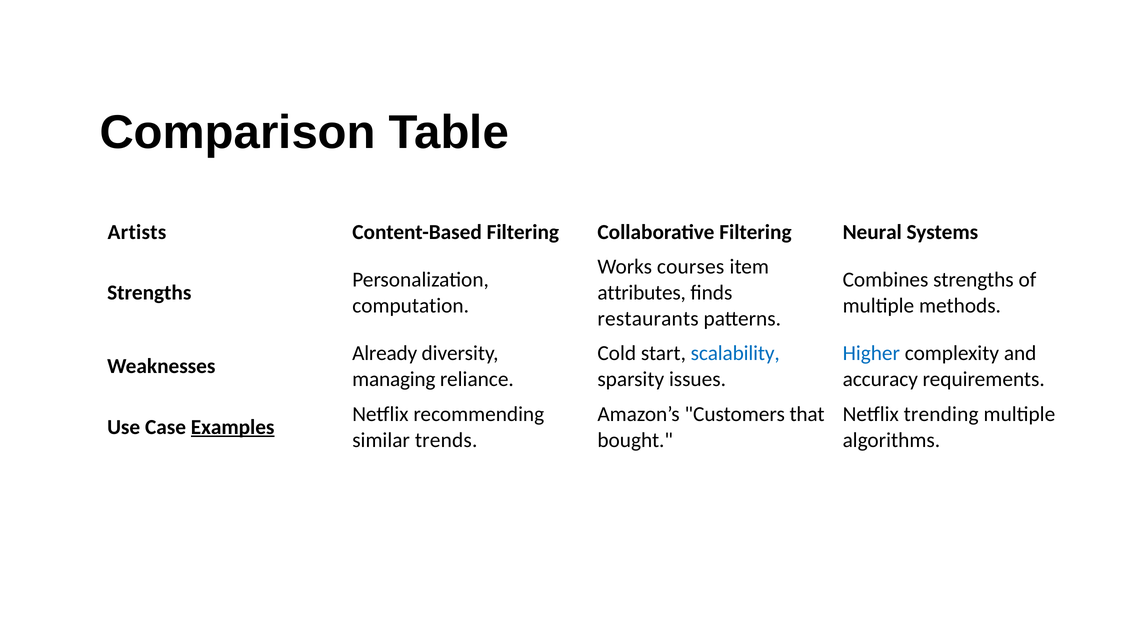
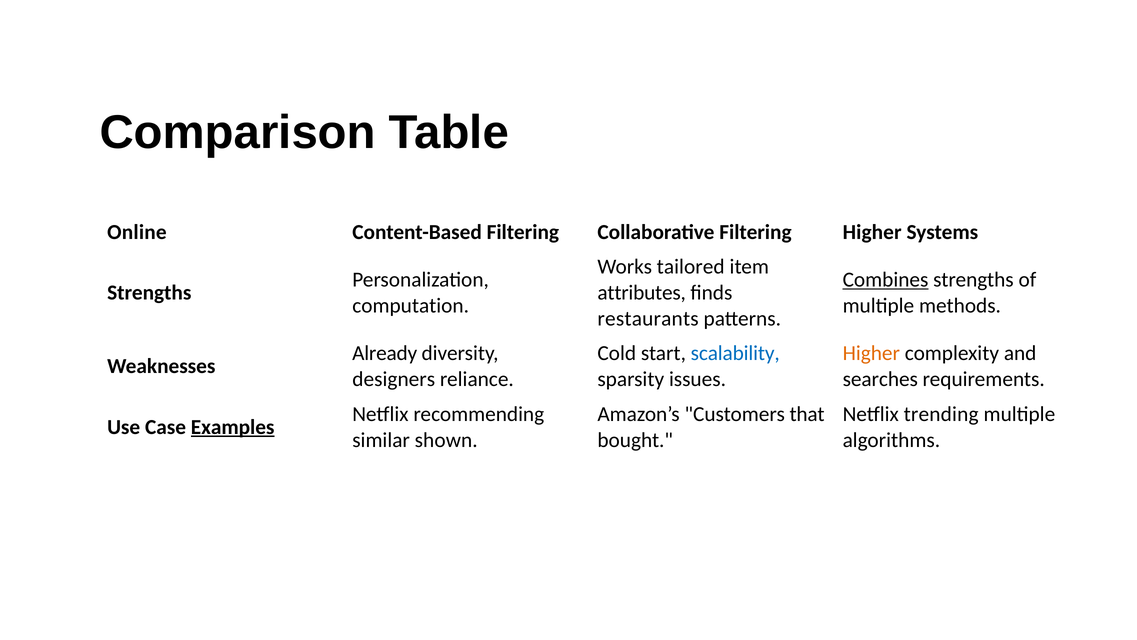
Artists: Artists -> Online (137, 232)
Filtering Neural: Neural -> Higher (872, 232)
courses: courses -> tailored (691, 267)
Combines underline: none -> present (885, 280)
Higher colour: blue -> orange (871, 353)
managing: managing -> designers (394, 379)
accuracy: accuracy -> searches (880, 379)
trends: trends -> shown (446, 440)
